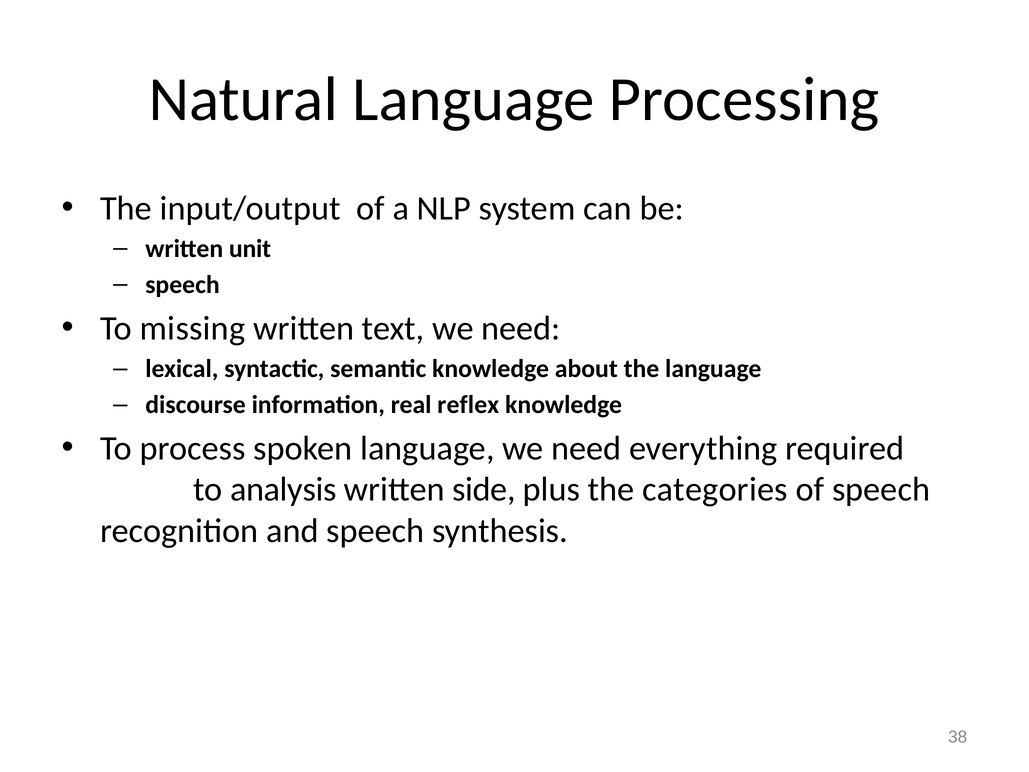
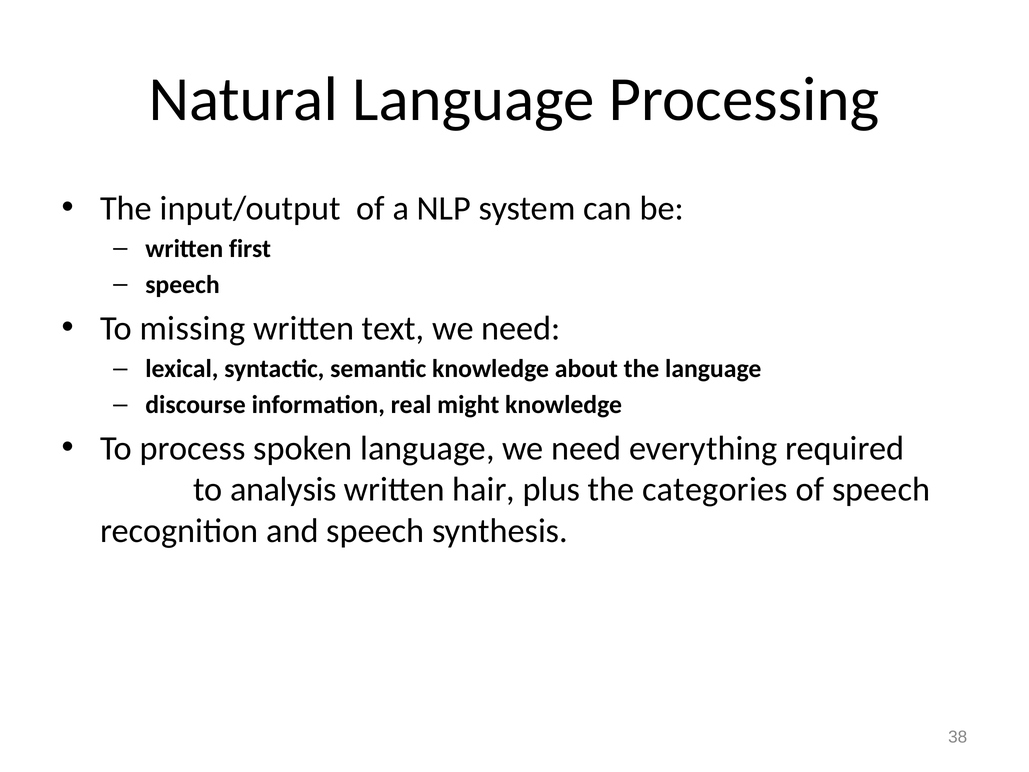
unit: unit -> first (250, 249)
reflex: reflex -> might (468, 405)
side: side -> hair (484, 489)
